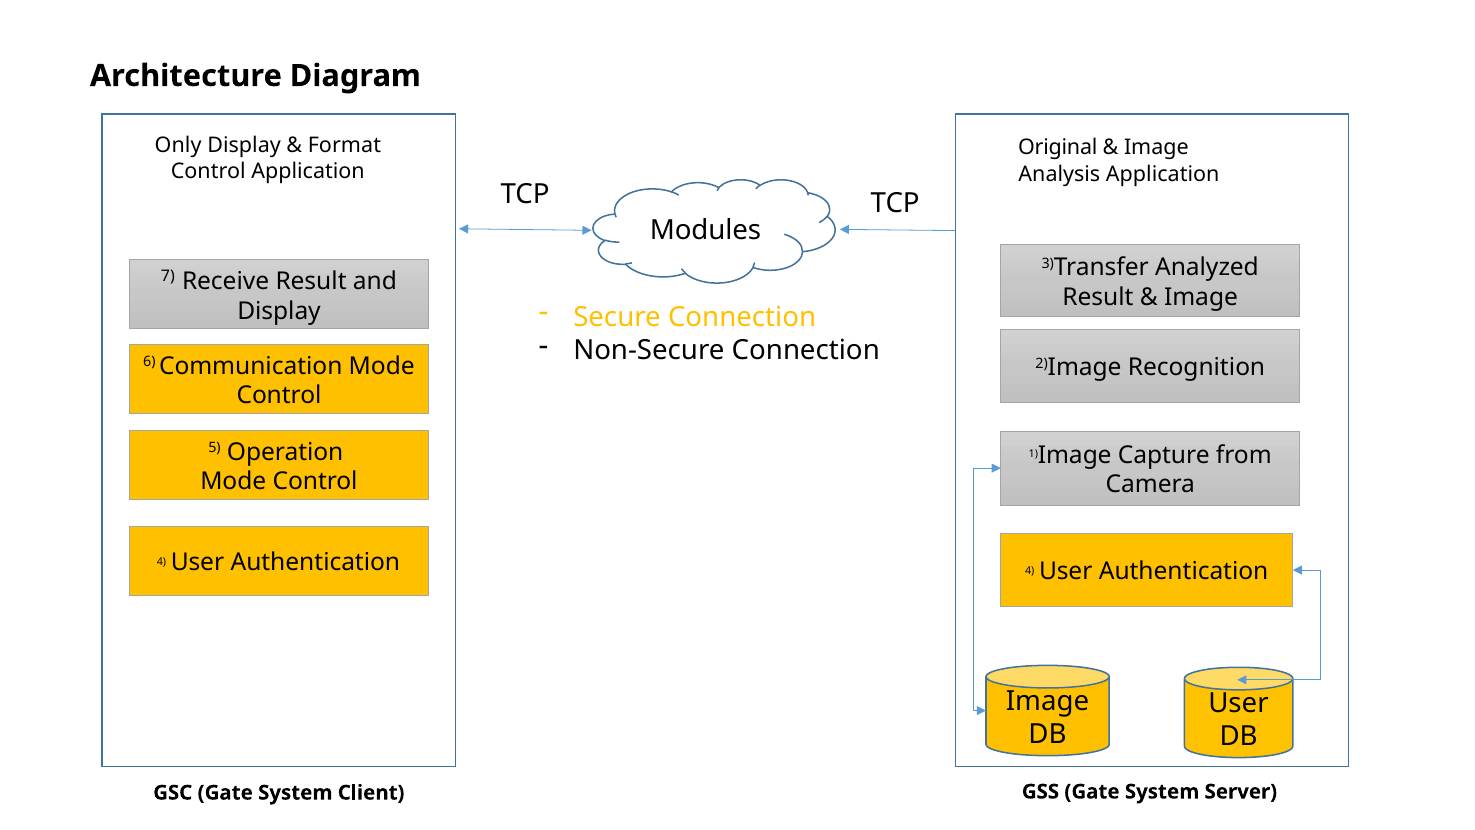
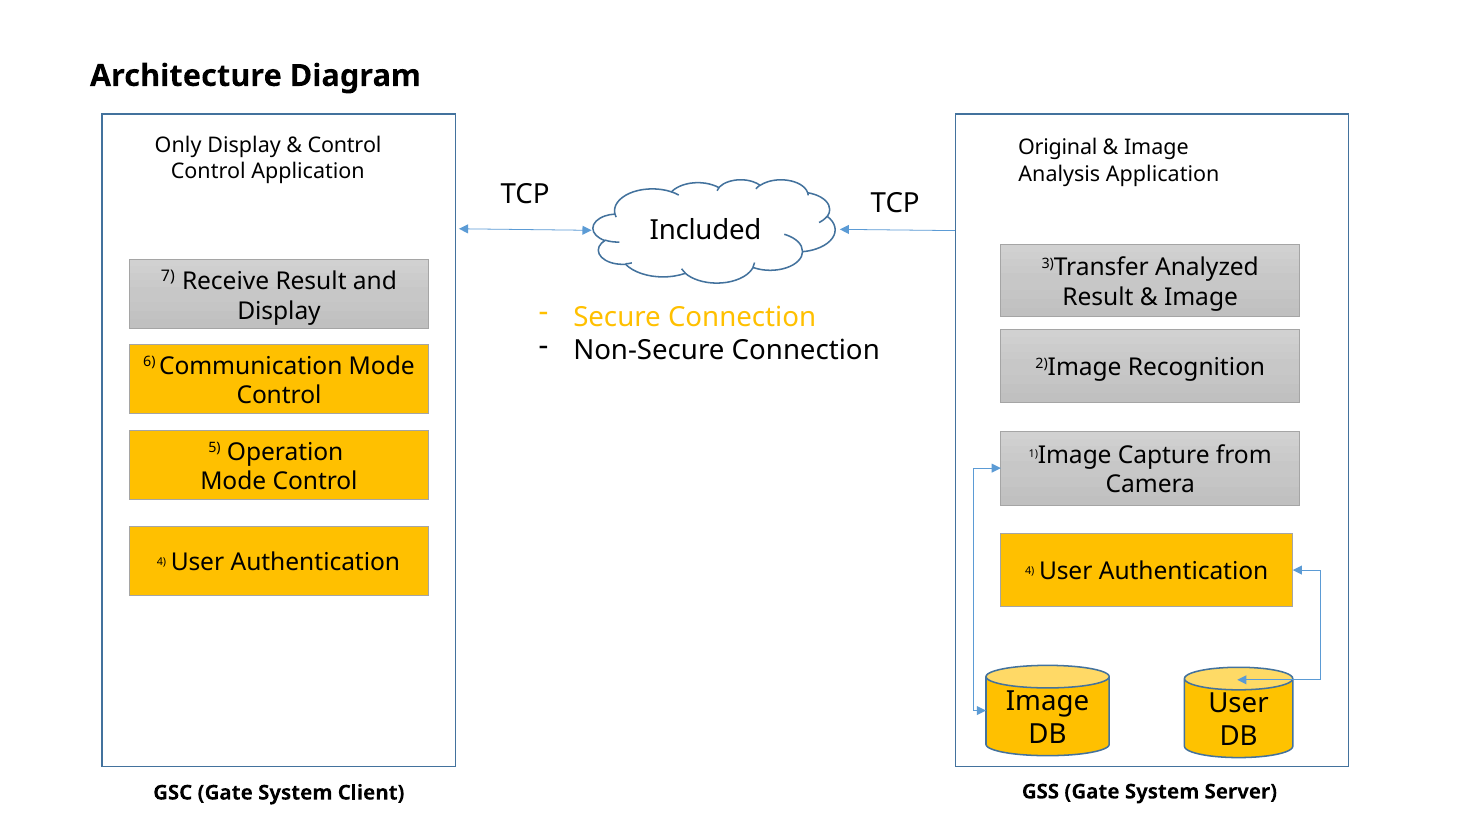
Format: Format -> Control (345, 145)
Modules: Modules -> Included (706, 231)
